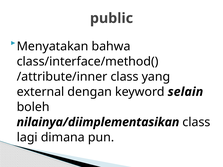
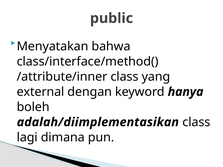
selain: selain -> hanya (186, 92)
nilainya/diimplementasikan: nilainya/diimplementasikan -> adalah/diimplementasikan (98, 122)
